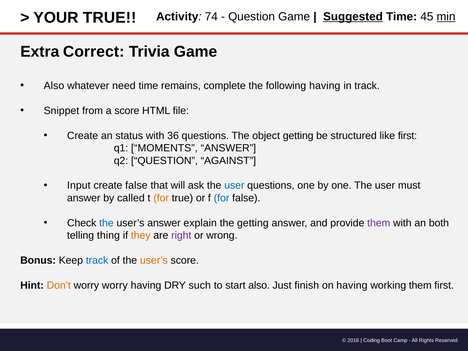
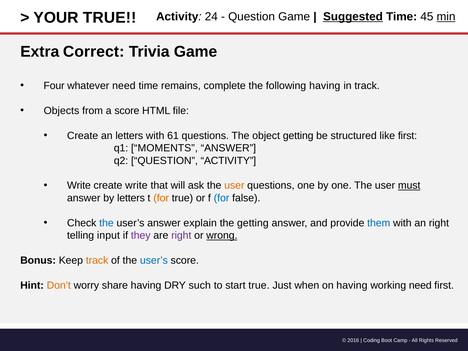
74: 74 -> 24 (211, 17)
Also: Also -> Four (54, 86)
Snippet: Snippet -> Objects (61, 111)
an status: status -> letters (129, 136)
36: 36 -> 61 (173, 136)
QUESTION AGAINST: AGAINST -> ACTIVITY (228, 161)
Input: Input -> Write (79, 186)
create false: false -> write (136, 186)
user colour: blue -> orange (234, 186)
must underline: none -> present (409, 186)
by called: called -> letters (131, 198)
them colour: purple -> blue (379, 223)
an both: both -> right (439, 223)
thing: thing -> input (108, 235)
they colour: orange -> purple (141, 235)
wrong underline: none -> present (222, 235)
track colour: blue -> orange (97, 260)
user’s colour: orange -> blue (154, 260)
worry worry: worry -> share (115, 285)
start also: also -> true (259, 285)
finish: finish -> when (307, 285)
working them: them -> need (420, 285)
